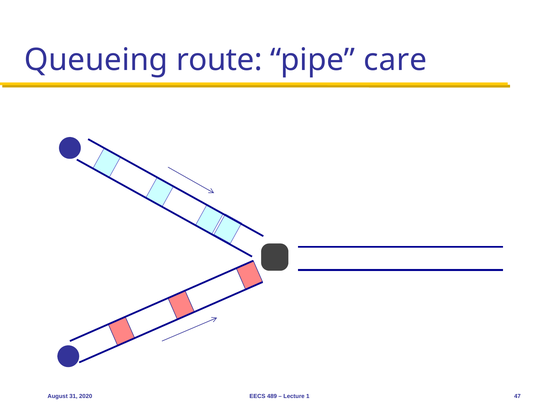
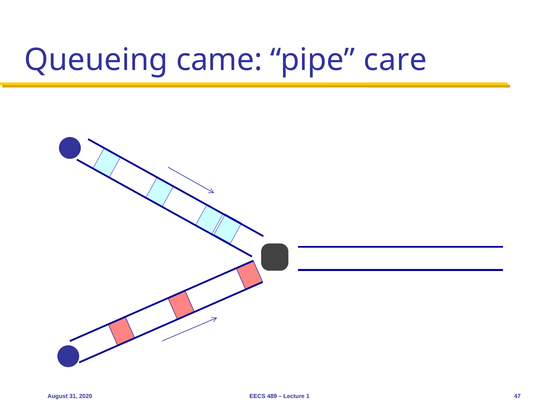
route: route -> came (219, 60)
